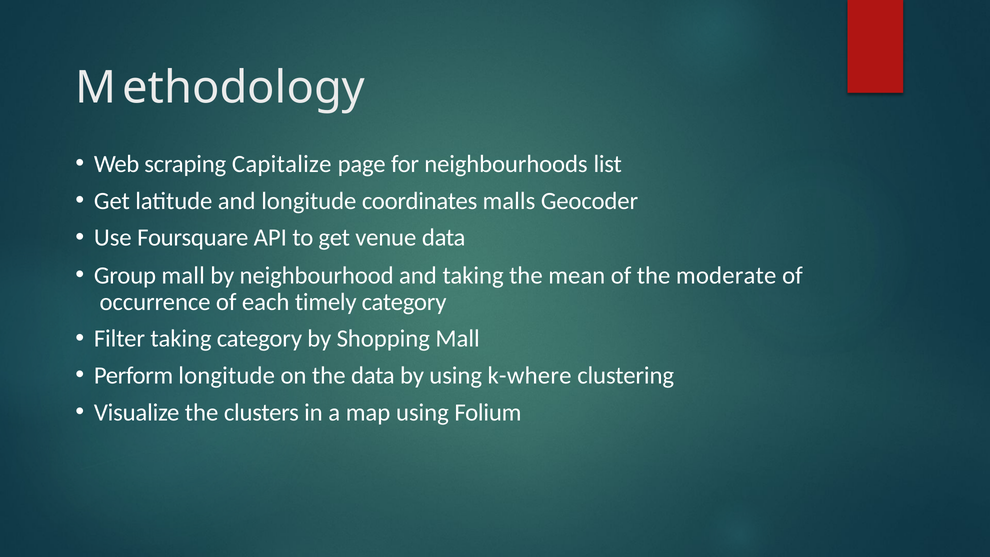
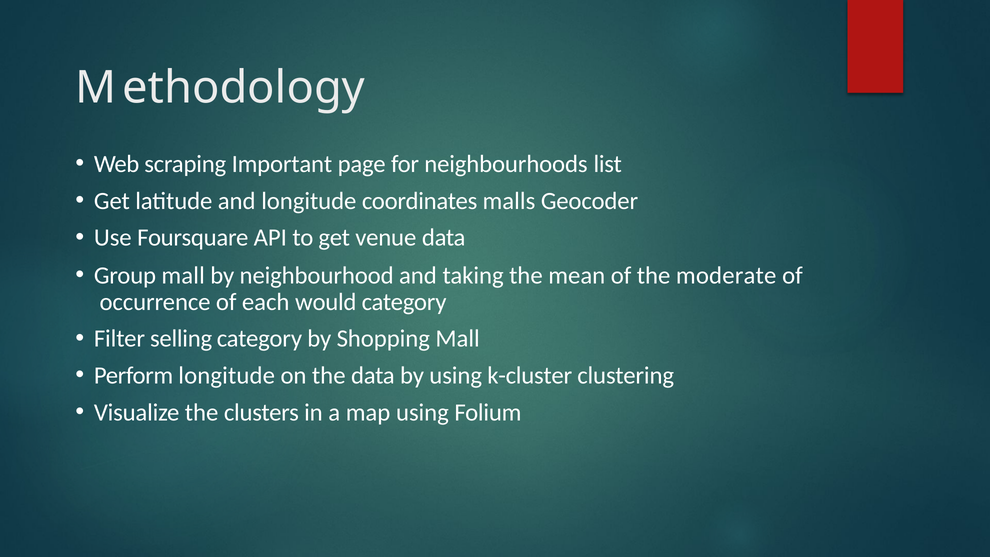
Capitalize: Capitalize -> Important (282, 164)
timely: timely -> would (326, 302)
Filter taking: taking -> selling (181, 339)
k-where: k-where -> k-cluster (530, 375)
